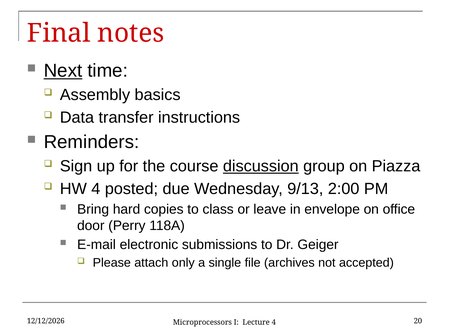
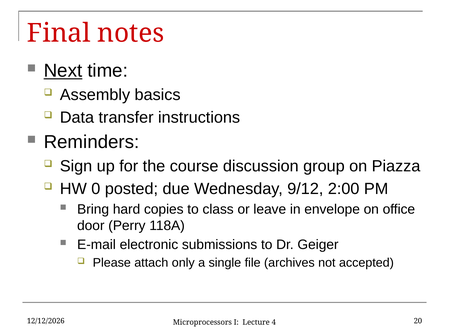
discussion underline: present -> none (261, 166)
HW 4: 4 -> 0 (96, 189)
9/13: 9/13 -> 9/12 (305, 189)
